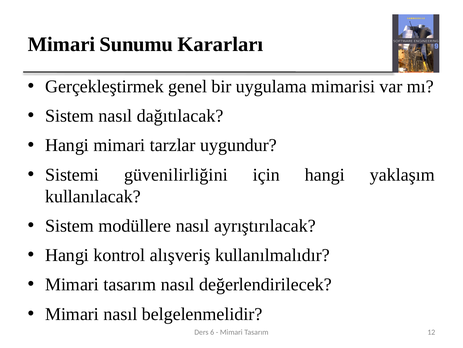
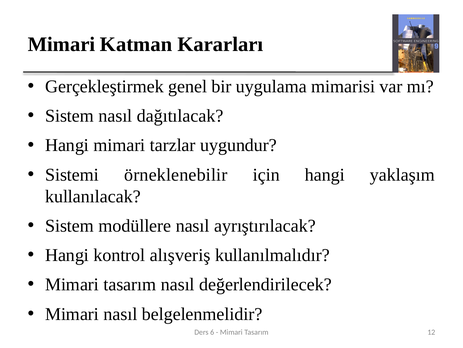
Sunumu: Sunumu -> Katman (136, 44)
güvenilirliğini: güvenilirliğini -> örneklenebilir (176, 174)
